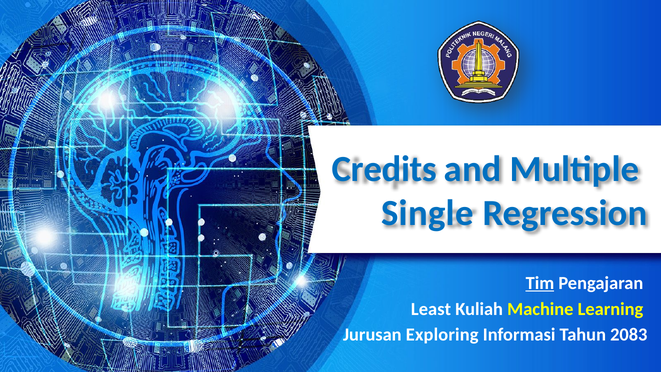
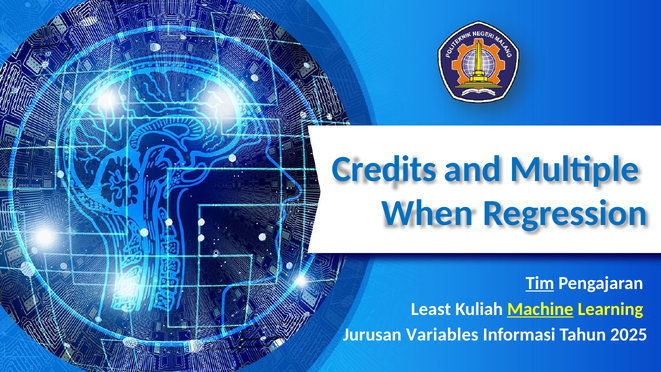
Single: Single -> When (427, 213)
Machine underline: none -> present (540, 309)
Exploring: Exploring -> Variables (442, 335)
2083: 2083 -> 2025 (629, 335)
